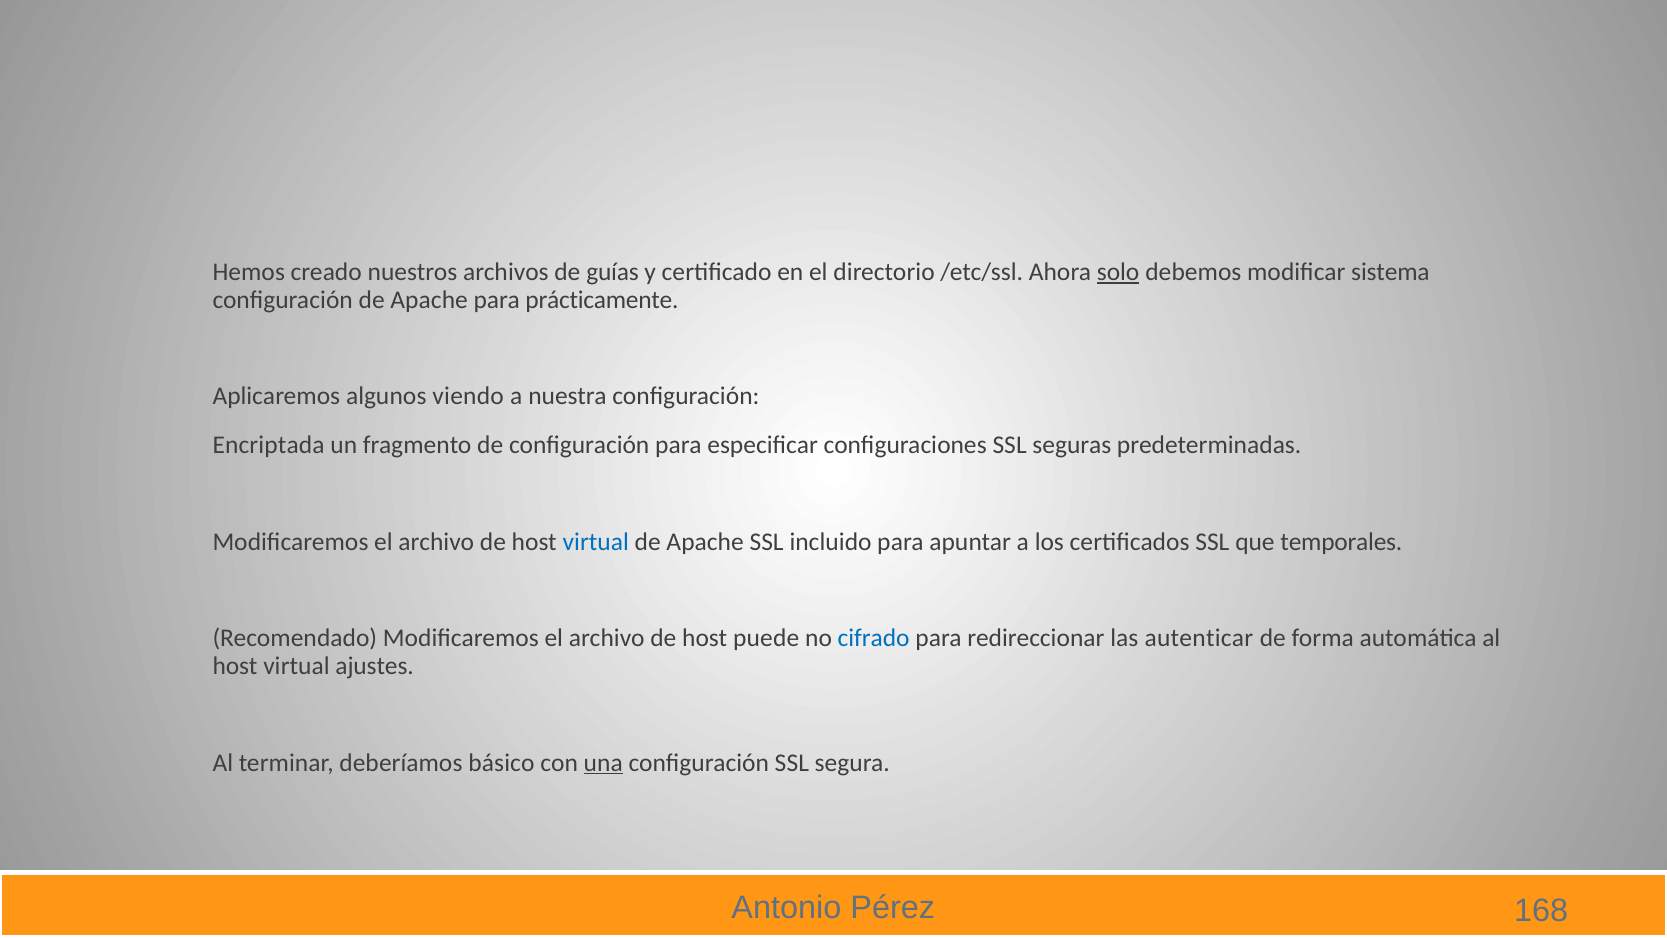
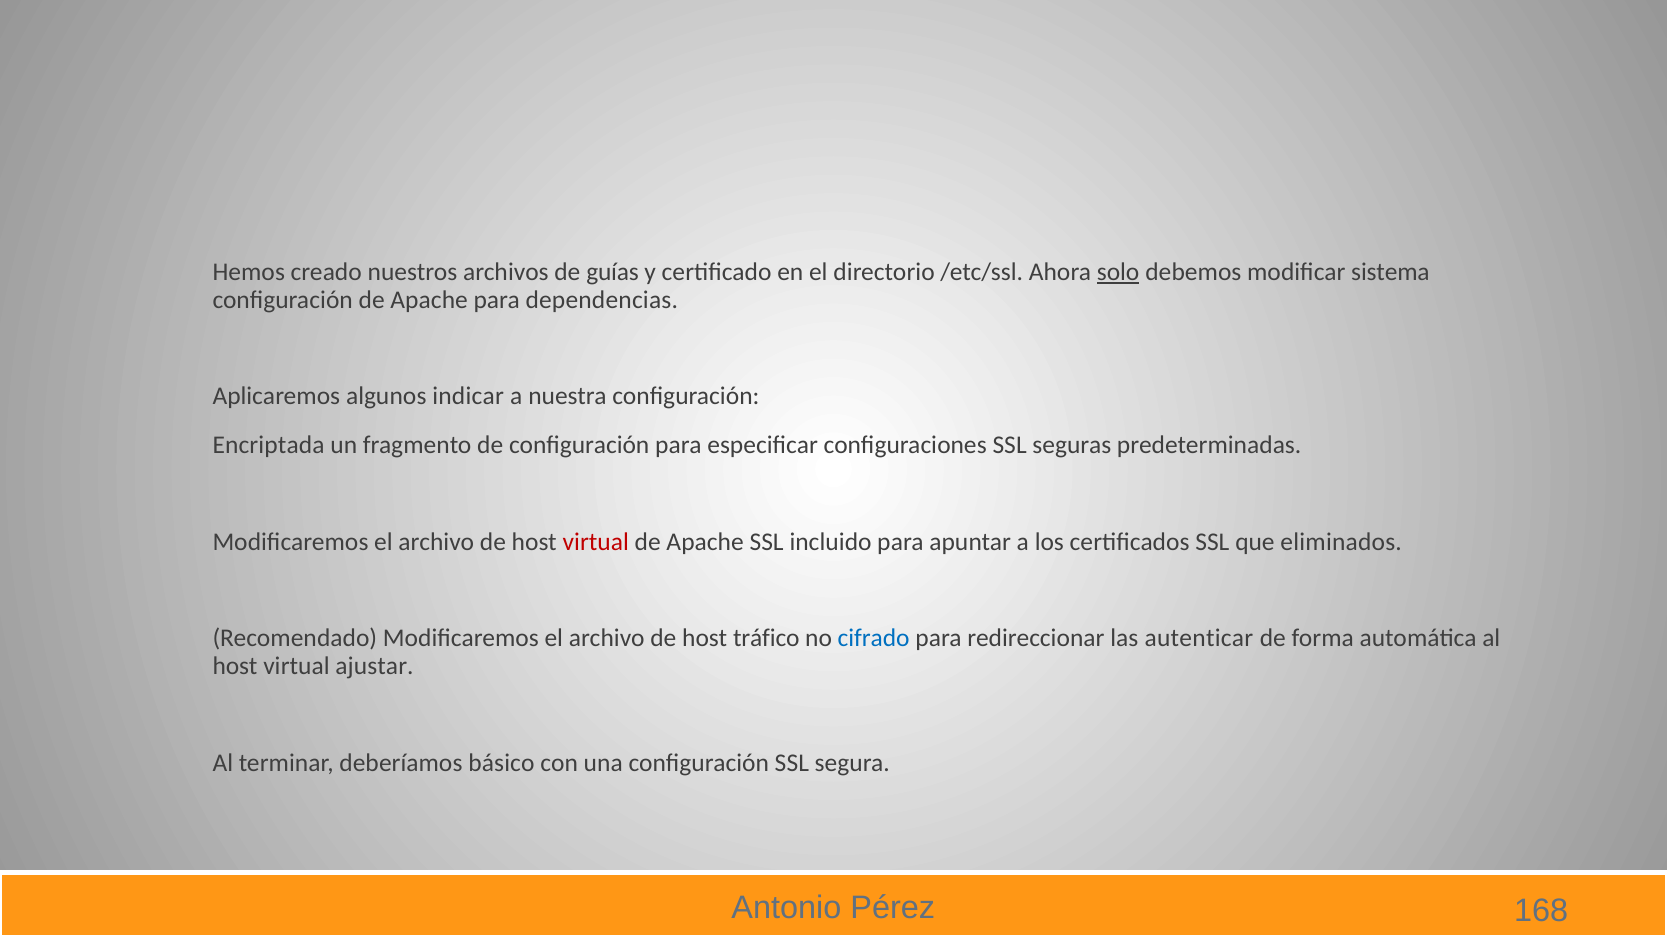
prácticamente: prácticamente -> dependencias (602, 300)
viendo: viendo -> indicar (468, 396)
virtual colour: blue -> red (596, 542)
temporales: temporales -> eliminados (1341, 542)
puede: puede -> tráfico (766, 638)
ajustes: ajustes -> ajustar (375, 666)
una underline: present -> none (603, 763)
